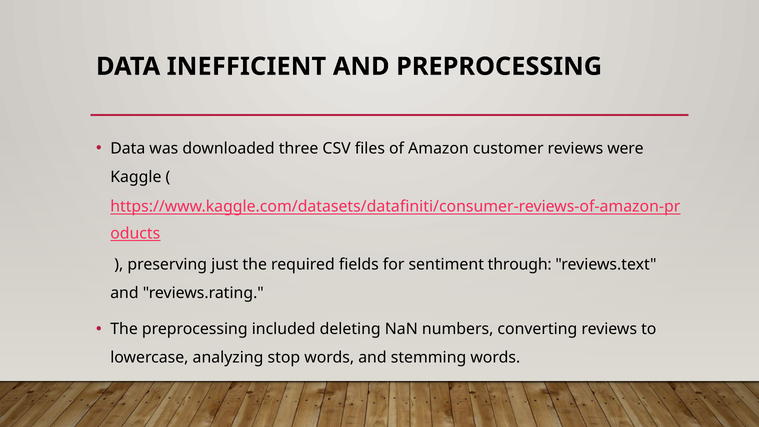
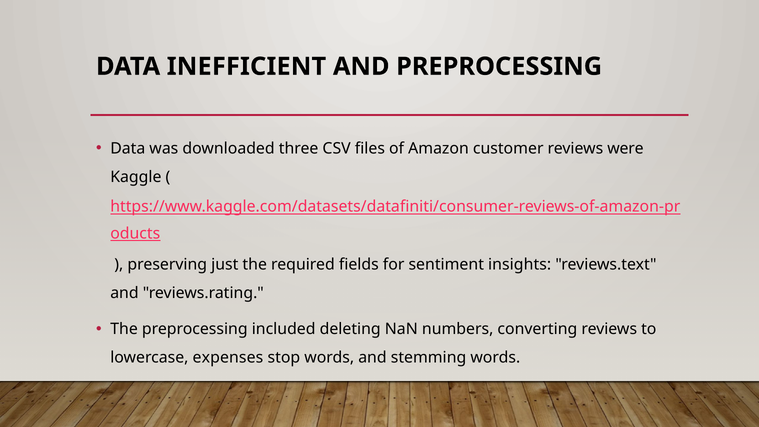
through: through -> insights (520, 264)
analyzing: analyzing -> expenses (228, 358)
